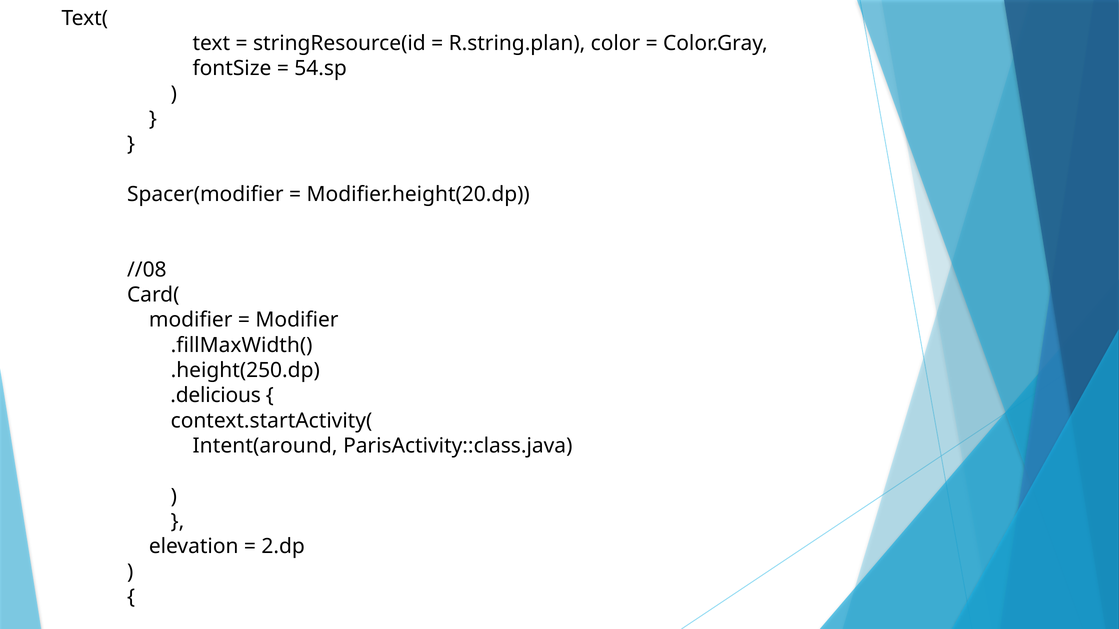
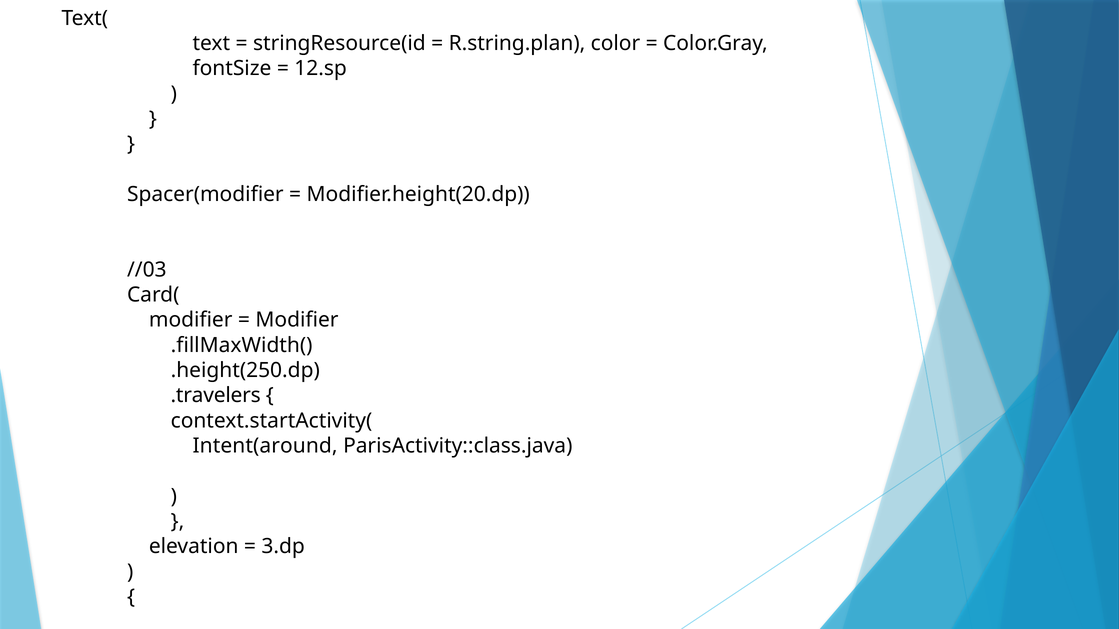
54.sp: 54.sp -> 12.sp (321, 69)
//08: //08 -> //03 (147, 270)
.delicious: .delicious -> .travelers (216, 396)
2.dp: 2.dp -> 3.dp (283, 547)
